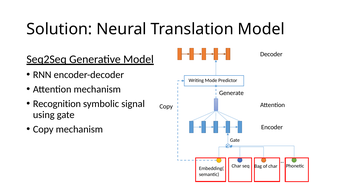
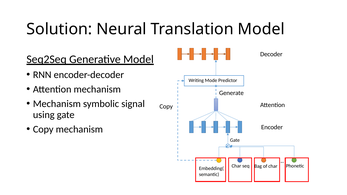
Recognition: Recognition -> Mechanism (57, 104)
